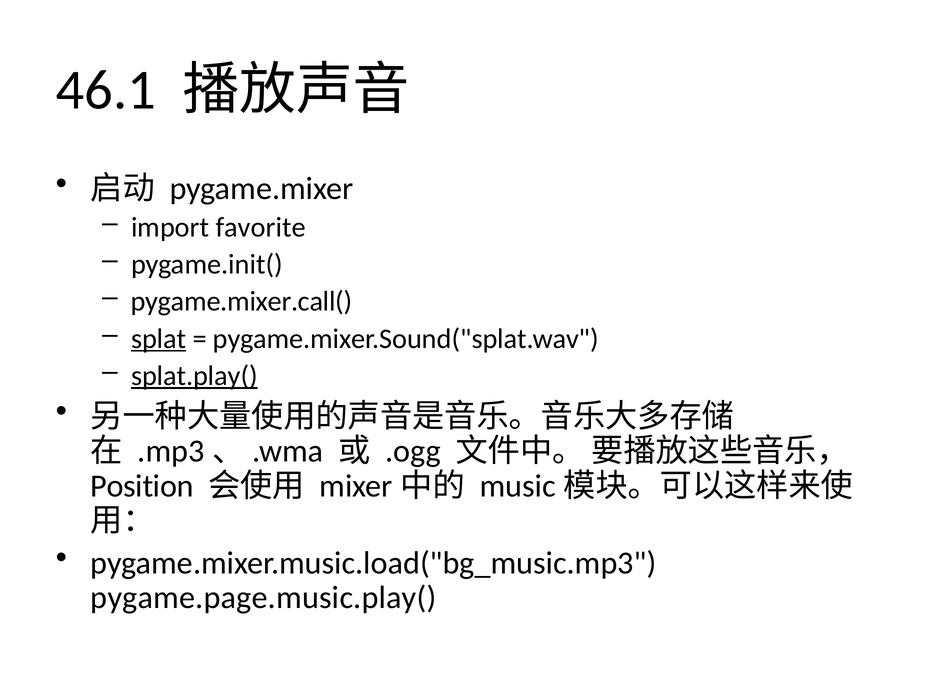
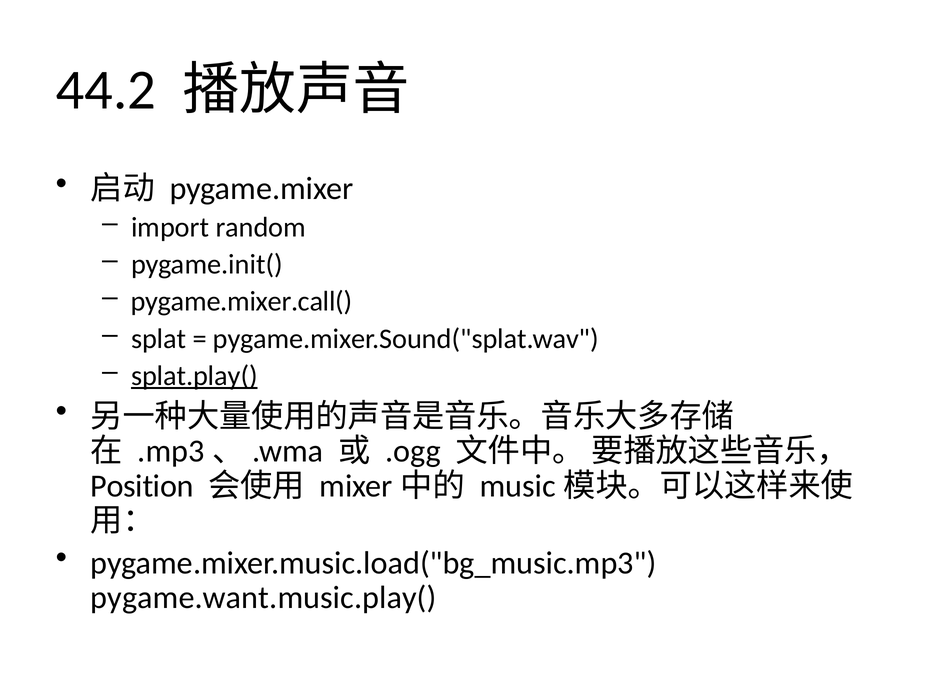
46.1: 46.1 -> 44.2 (106, 90)
favorite: favorite -> random (261, 227)
splat underline: present -> none (159, 339)
pygame.page.music.play(: pygame.page.music.play( -> pygame.want.music.play( (263, 598)
